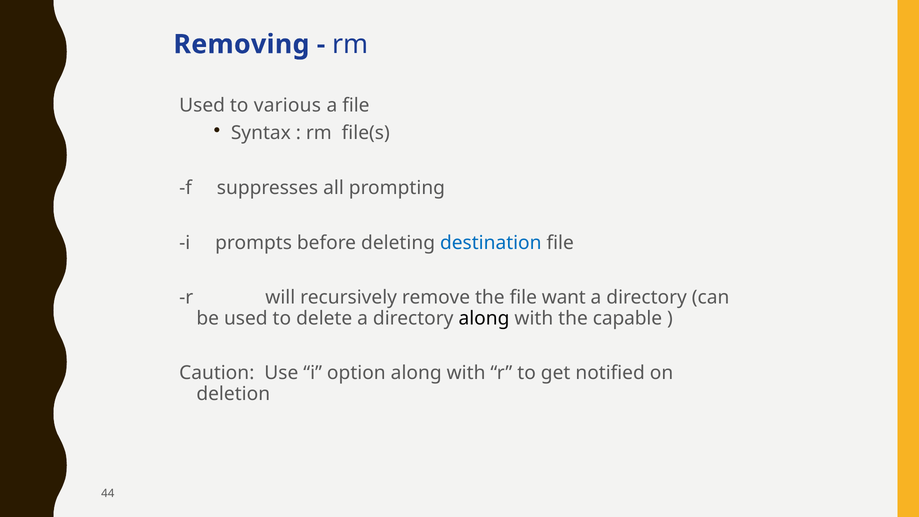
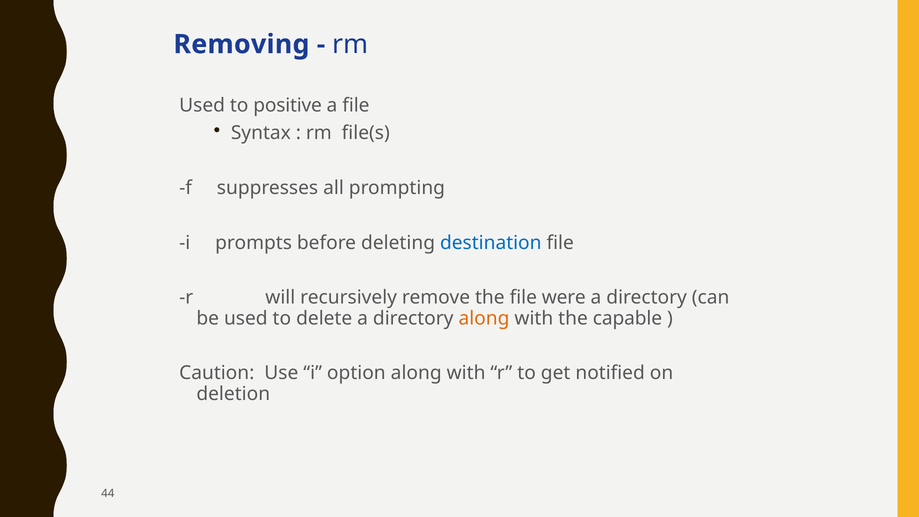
various: various -> positive (288, 106)
want: want -> were (564, 297)
along colour: black -> orange (484, 318)
